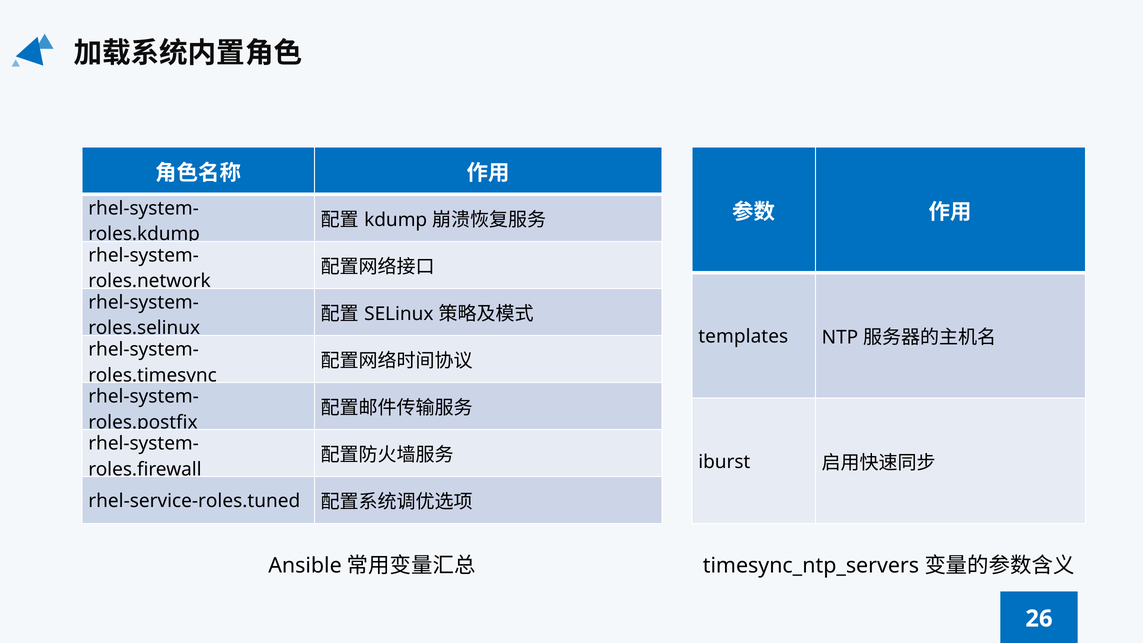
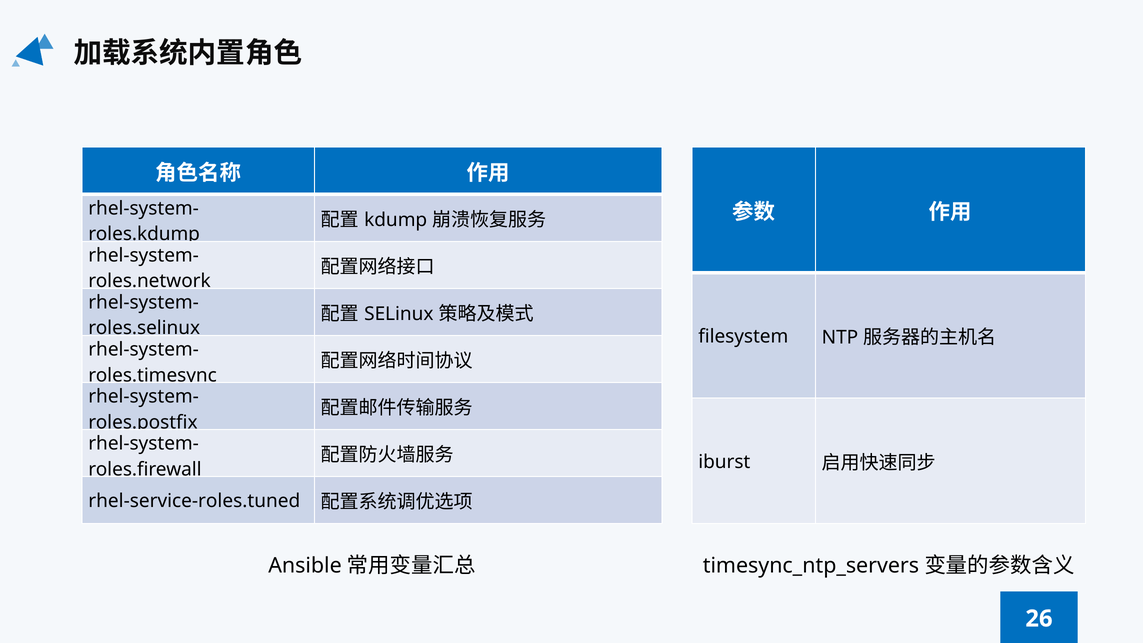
templates: templates -> filesystem (743, 336)
